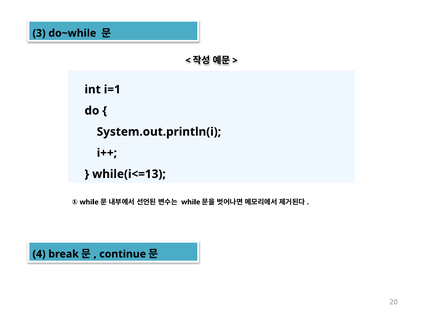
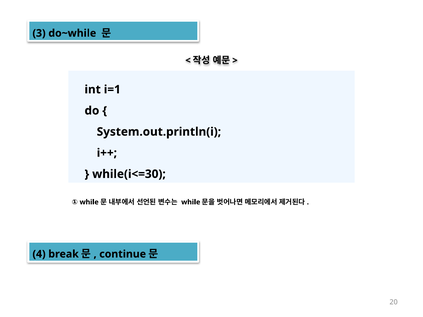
while(i<=13: while(i<=13 -> while(i<=30 (129, 174)
